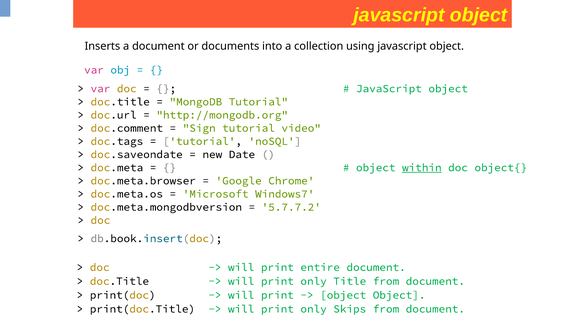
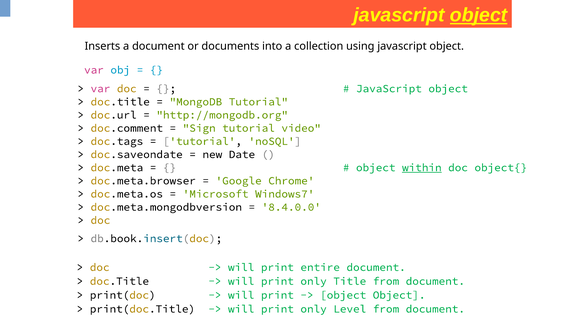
object underline: none -> present (479, 15)
5.7.7.2: 5.7.7.2 -> 8.4.0.0 (291, 207)
Skips: Skips -> Level (350, 309)
